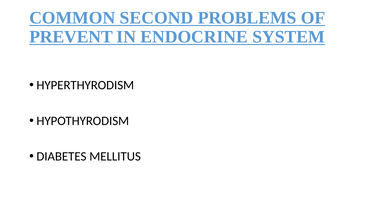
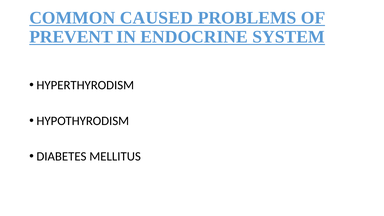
SECOND: SECOND -> CAUSED (156, 18)
